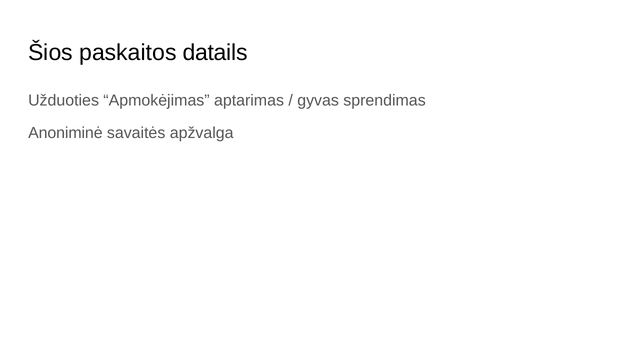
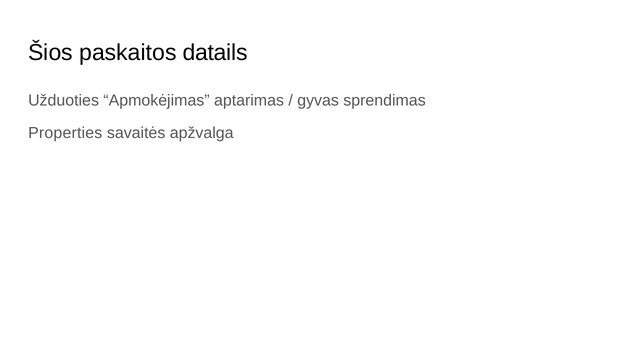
Anoniminė: Anoniminė -> Properties (65, 133)
